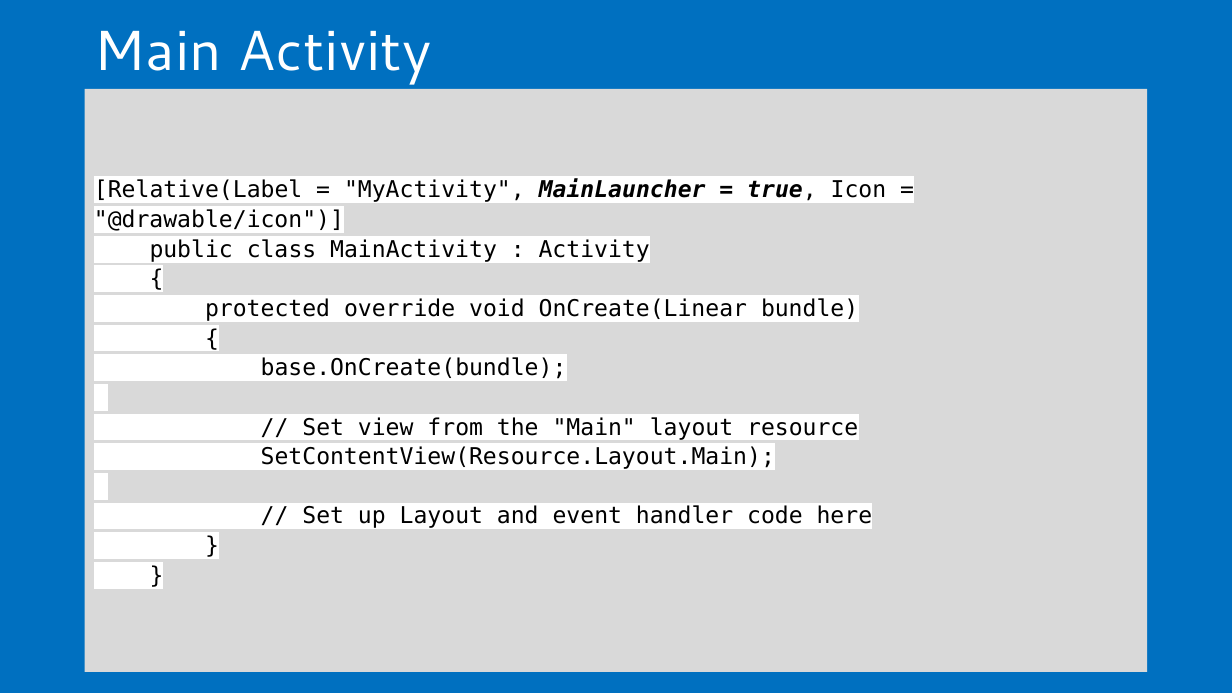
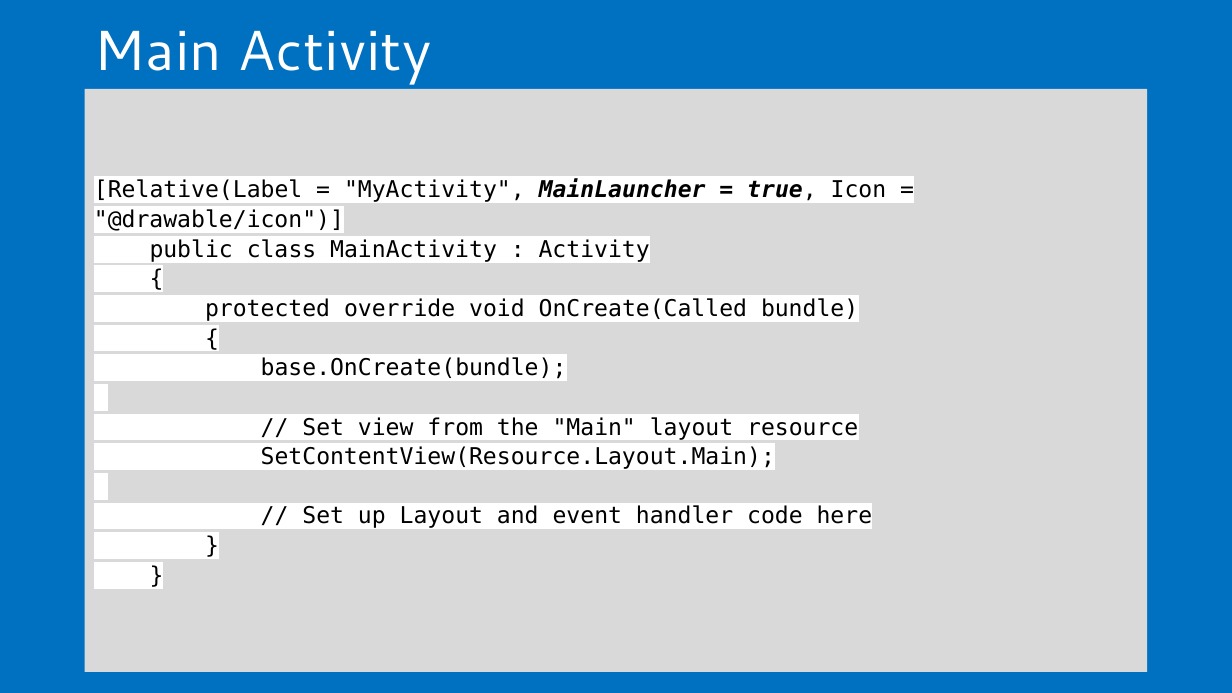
OnCreate(Linear: OnCreate(Linear -> OnCreate(Called (643, 309)
